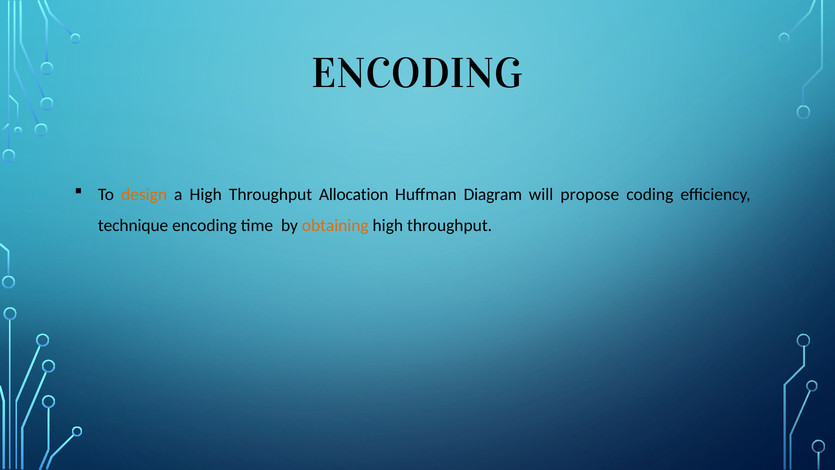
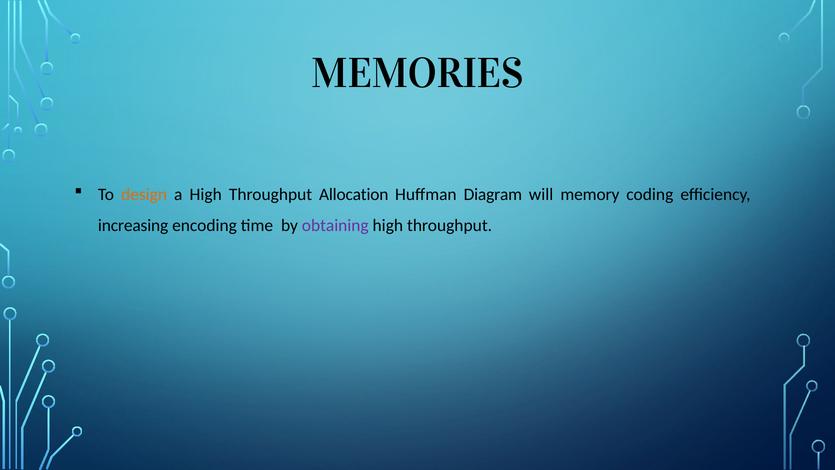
ENCODING: ENCODING -> MEMORIES (418, 74)
propose: propose -> memory (590, 194)
technique: technique -> increasing (133, 226)
obtaining colour: orange -> purple (335, 226)
